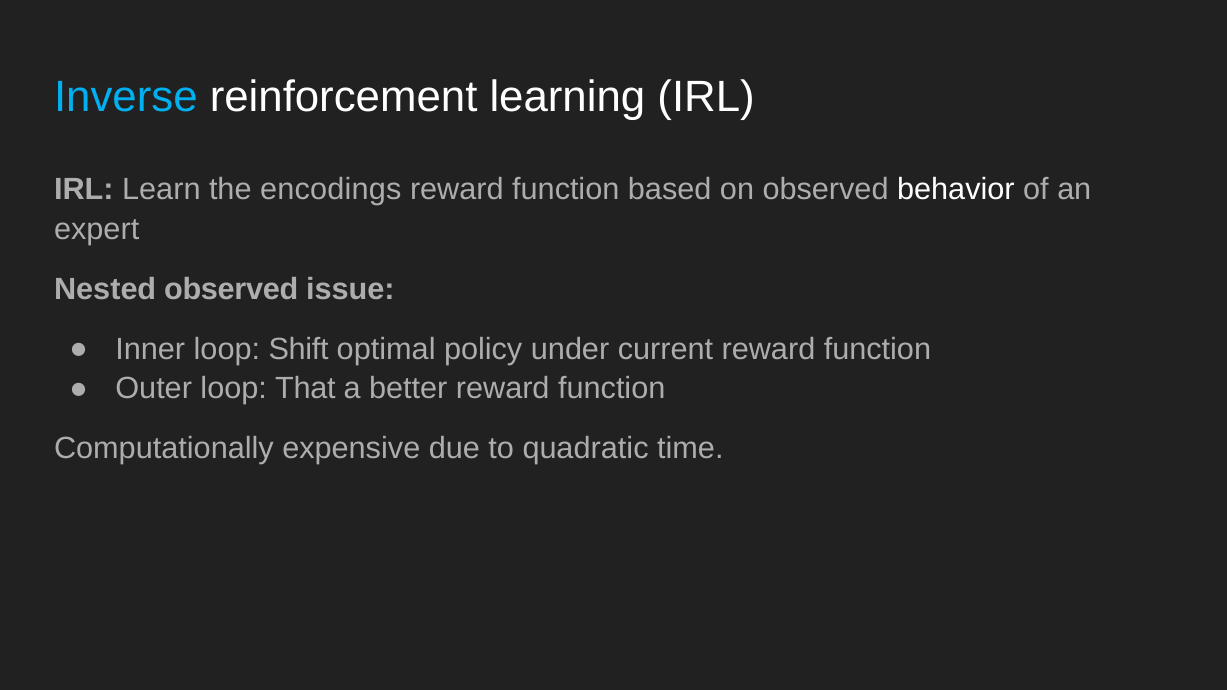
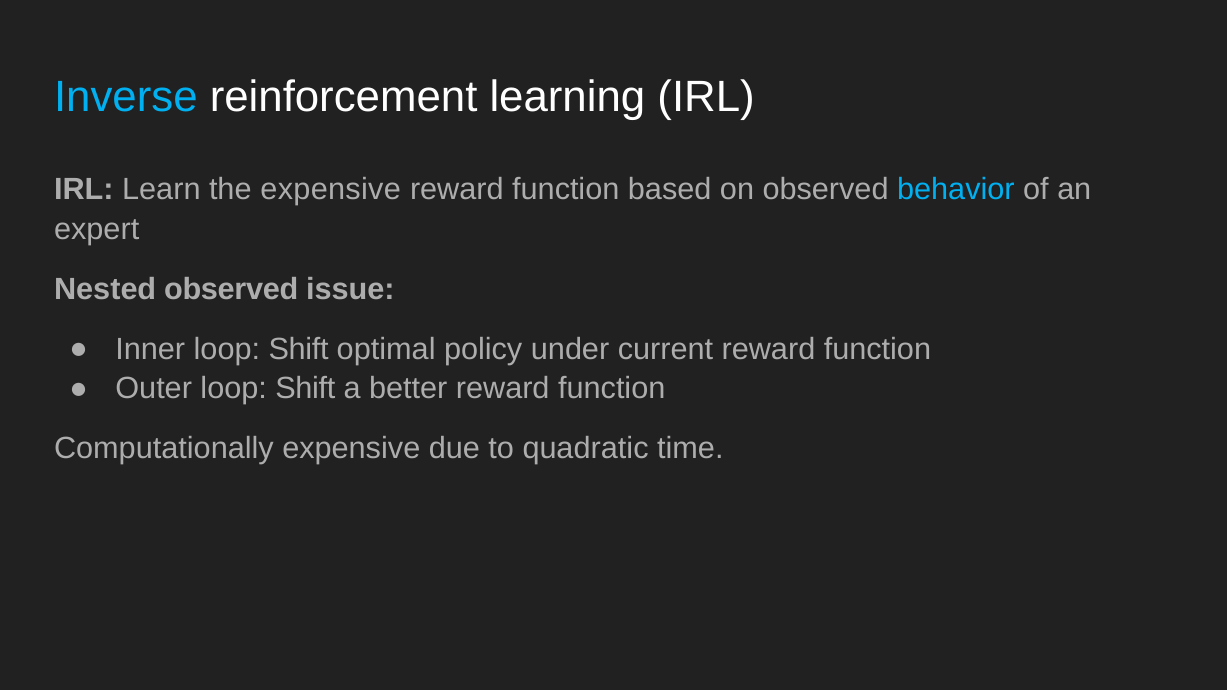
the encodings: encodings -> expensive (331, 190)
behavior colour: white -> light blue (956, 190)
Outer loop That: That -> Shift (305, 388)
